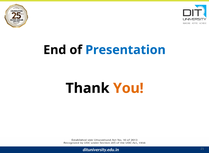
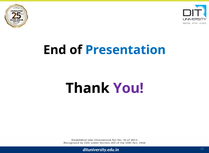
You colour: orange -> purple (128, 88)
